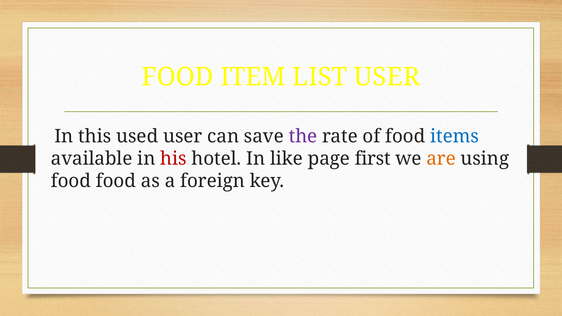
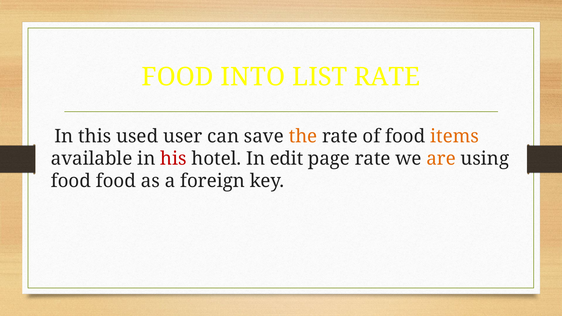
ITEM: ITEM -> INTO (253, 77)
LIST USER: USER -> RATE (387, 77)
the colour: purple -> orange (303, 136)
items colour: blue -> orange (454, 136)
like: like -> edit (287, 159)
page first: first -> rate (373, 159)
